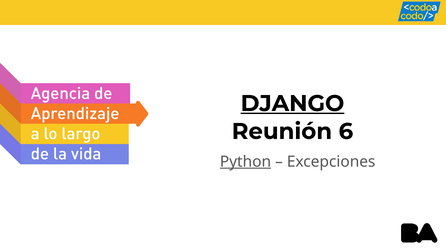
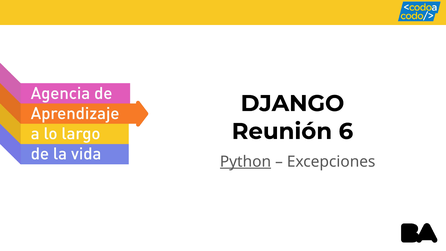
DJANGO underline: present -> none (292, 103)
